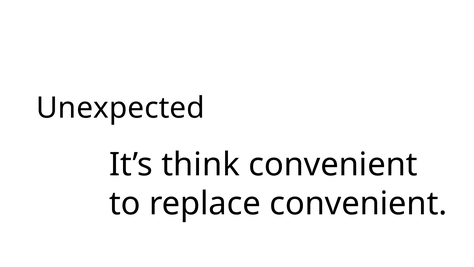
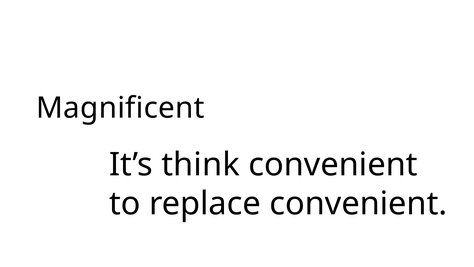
Unexpected: Unexpected -> Magnificent (120, 108)
